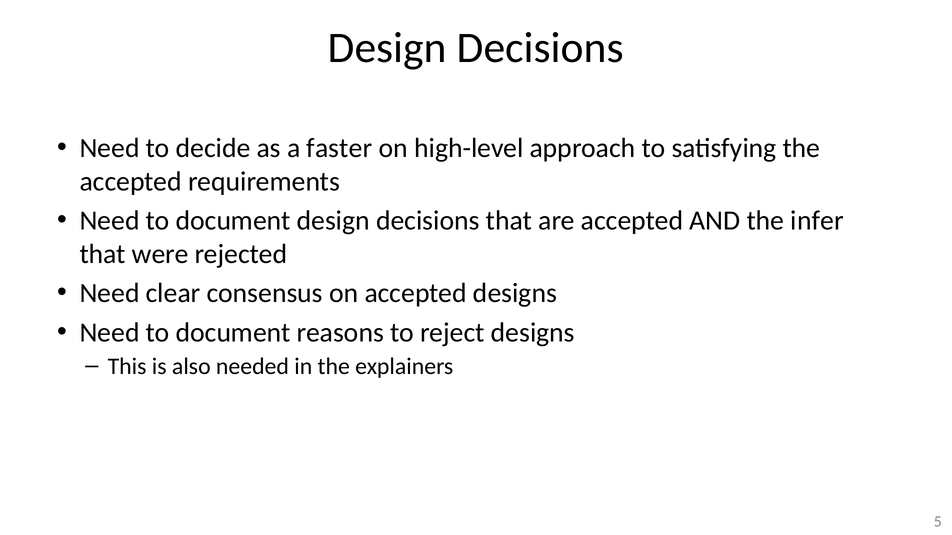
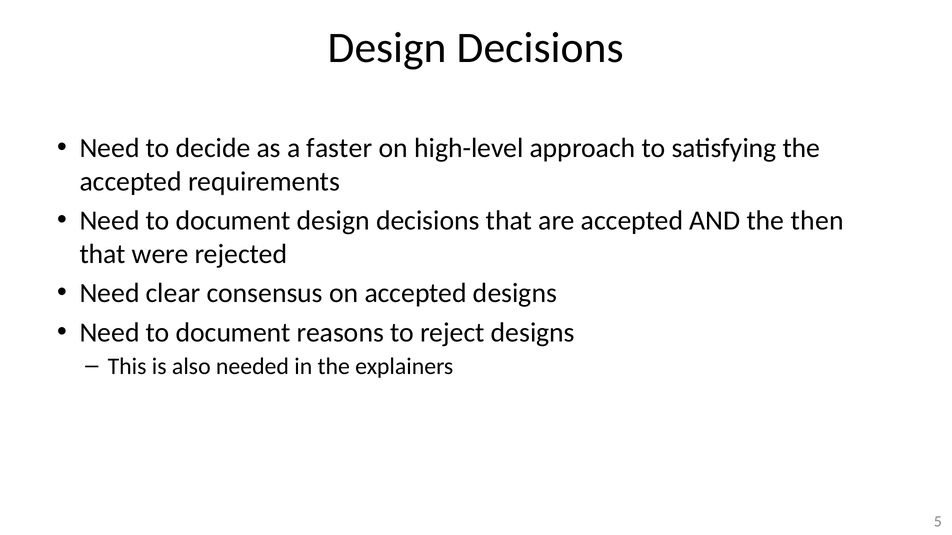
infer: infer -> then (817, 221)
